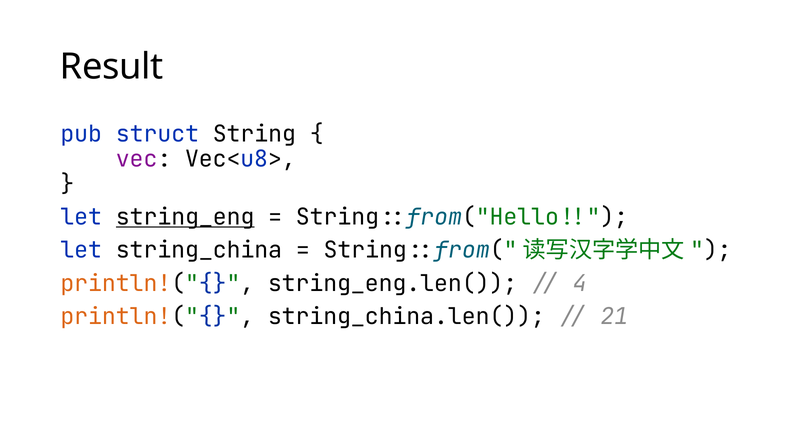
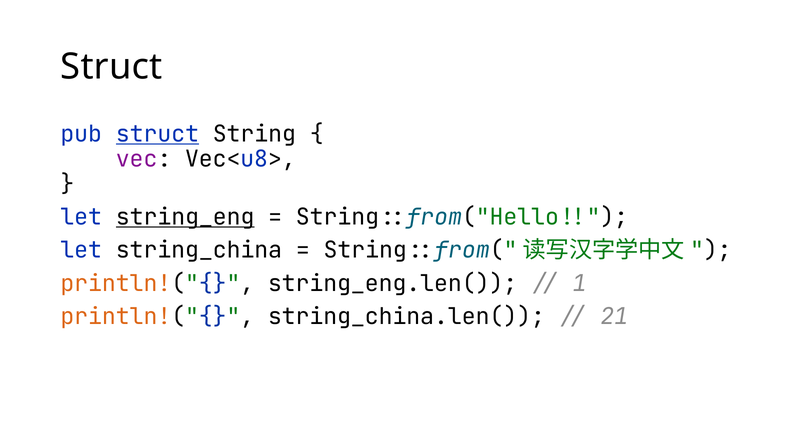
Result: Result -> Struct (111, 67)
struct underline: none -> present (157, 134)
4: 4 -> 1 (580, 284)
